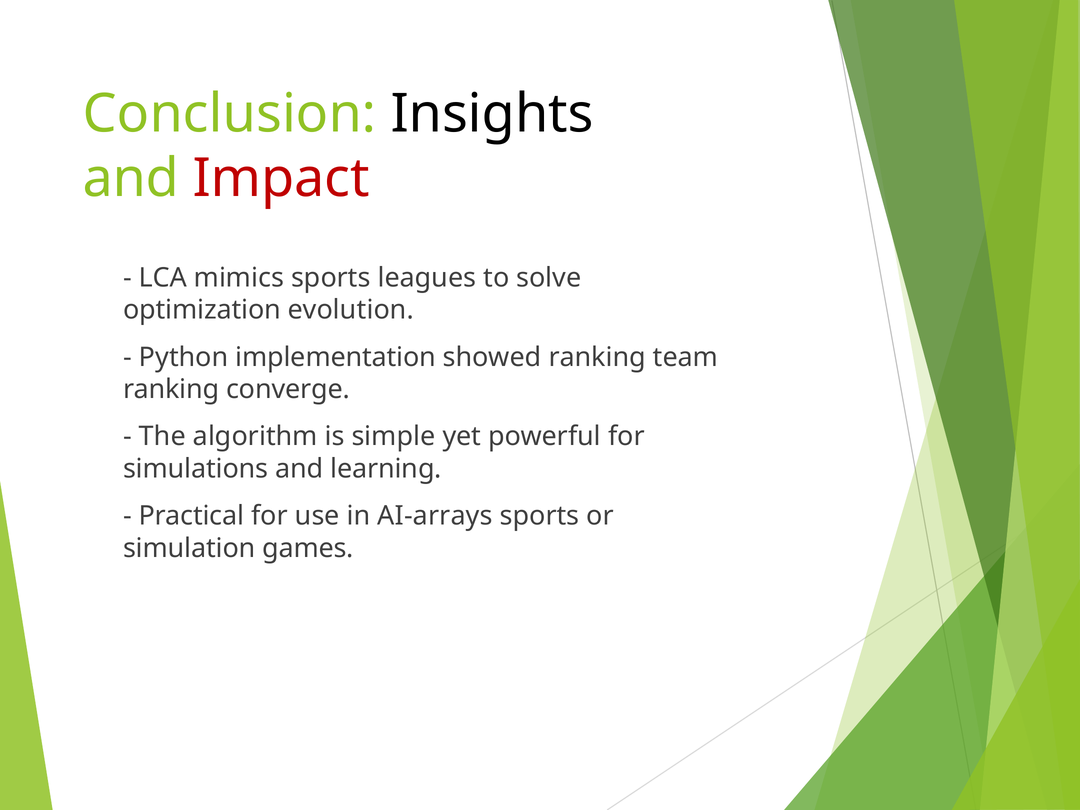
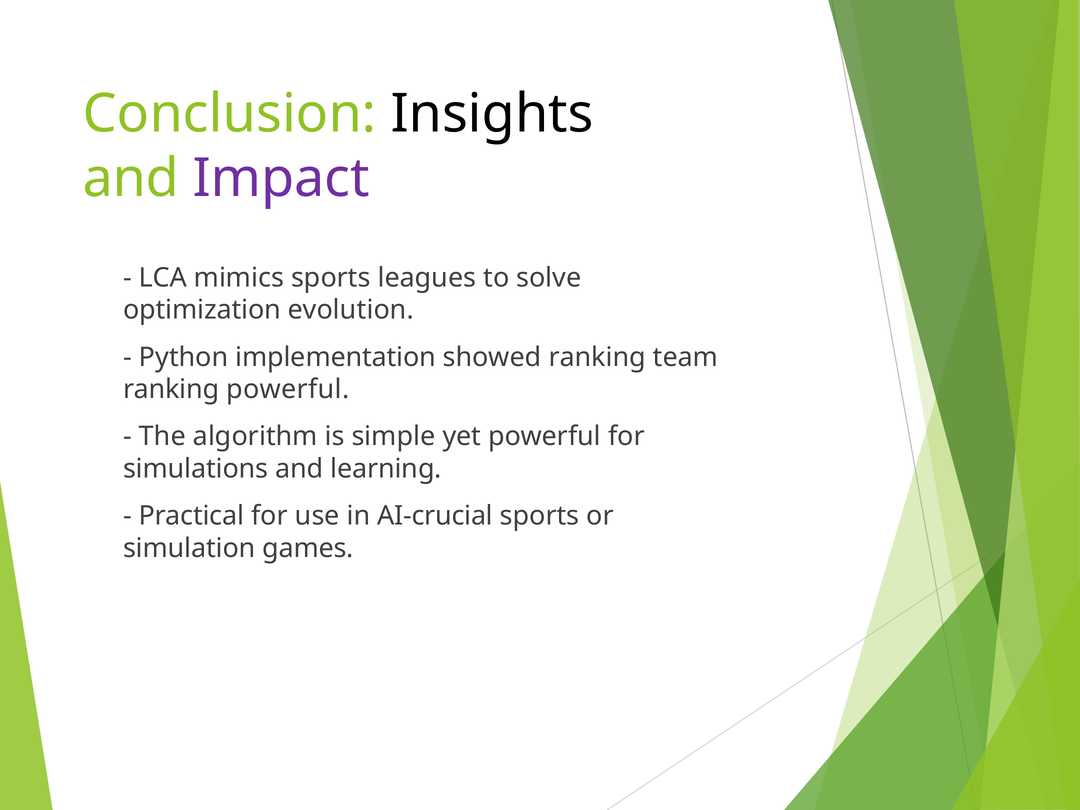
Impact colour: red -> purple (281, 178)
ranking converge: converge -> powerful (288, 389)
AI-arrays: AI-arrays -> AI-crucial (435, 516)
